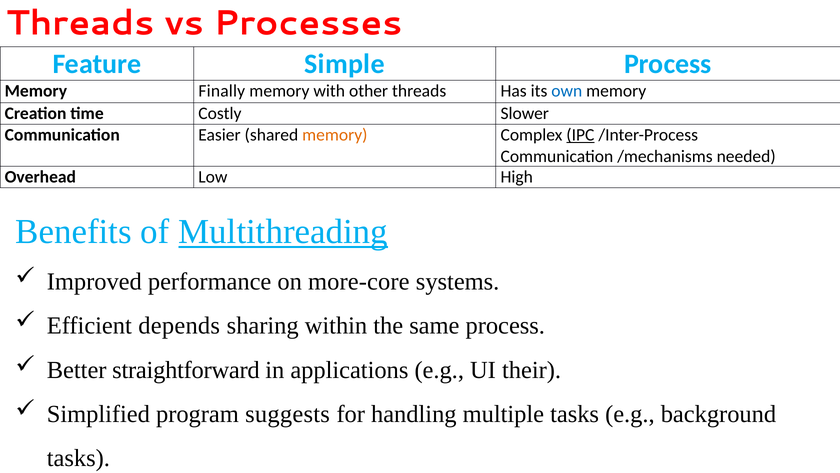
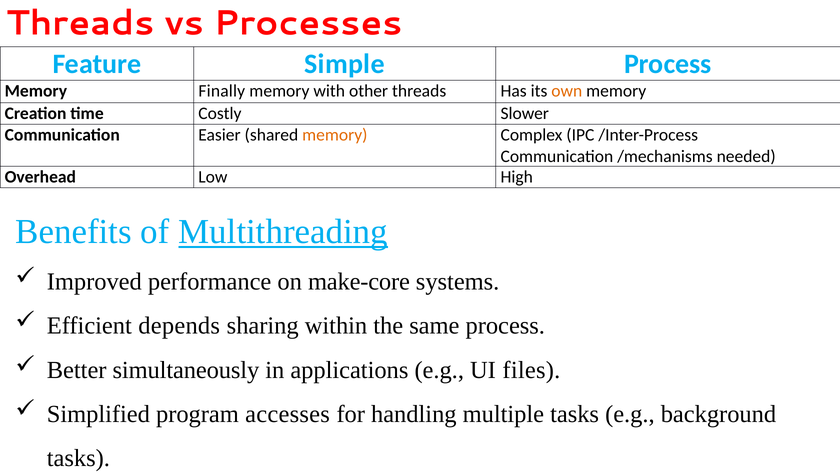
own colour: blue -> orange (567, 91)
IPC underline: present -> none (580, 135)
more-core: more-core -> make-core (359, 281)
straightforward: straightforward -> simultaneously (186, 370)
their: their -> files (531, 370)
suggests: suggests -> accesses (288, 414)
